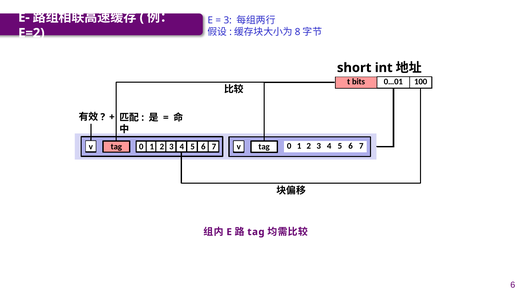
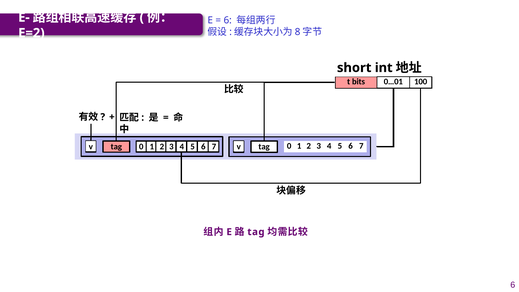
3: 3 -> 6 (228, 20)
